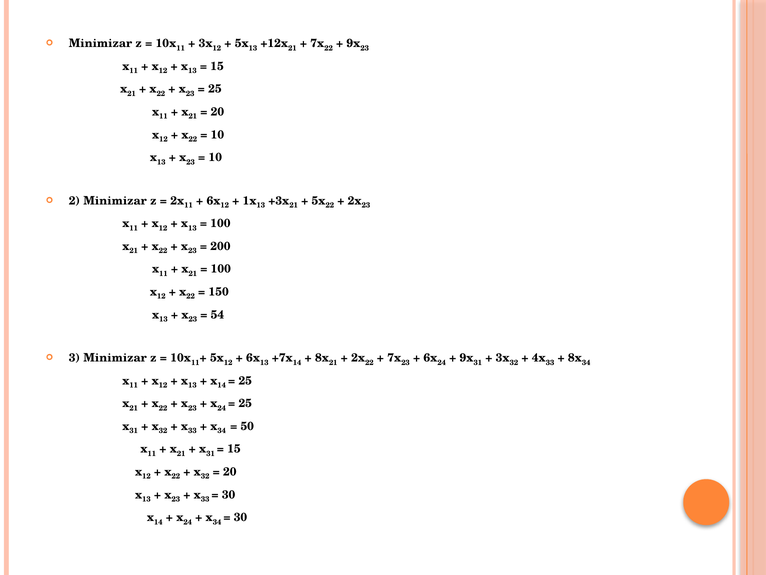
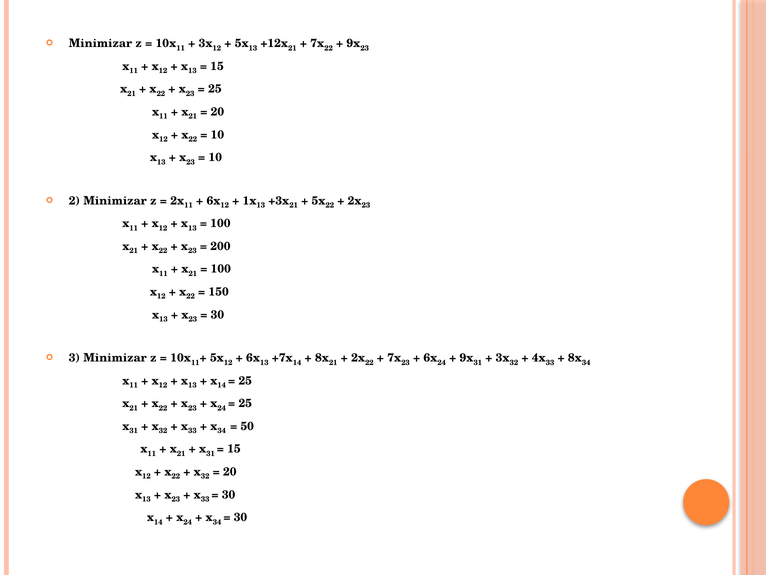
54: 54 -> 30 (217, 314)
